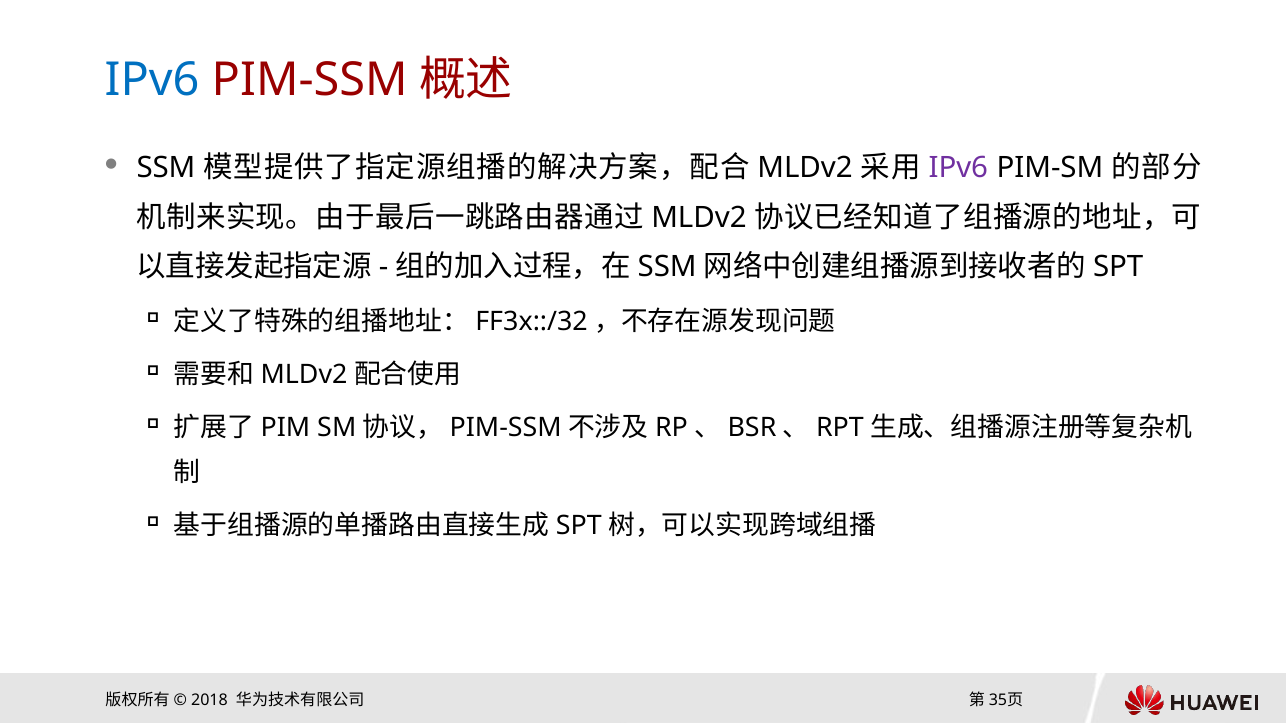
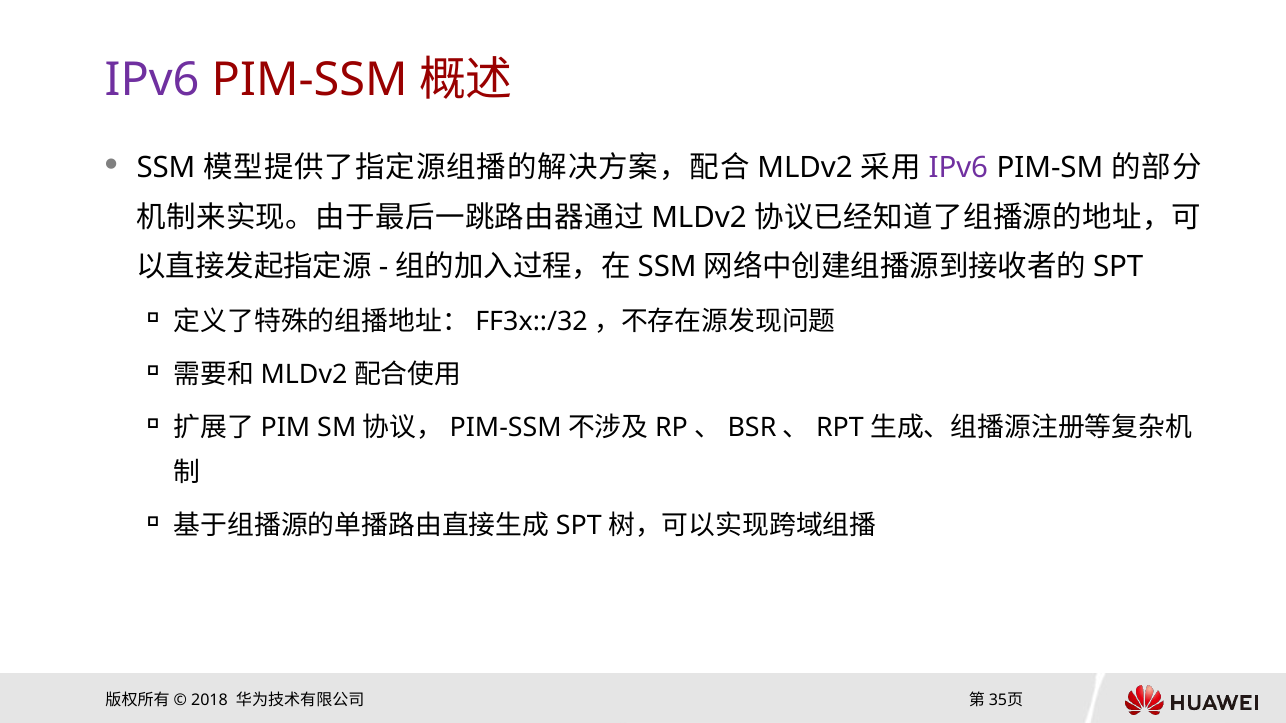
IPv6 colour: blue -> purple (152, 80)
